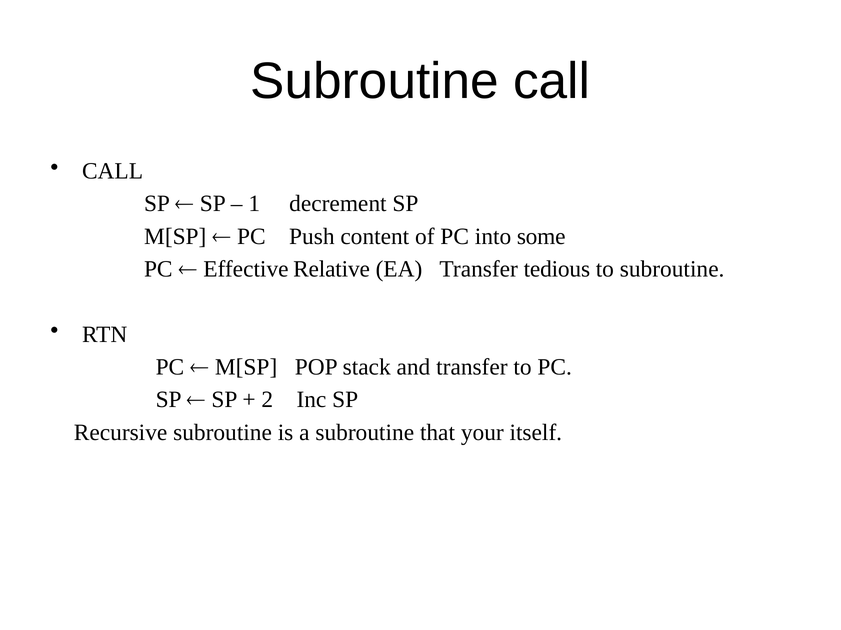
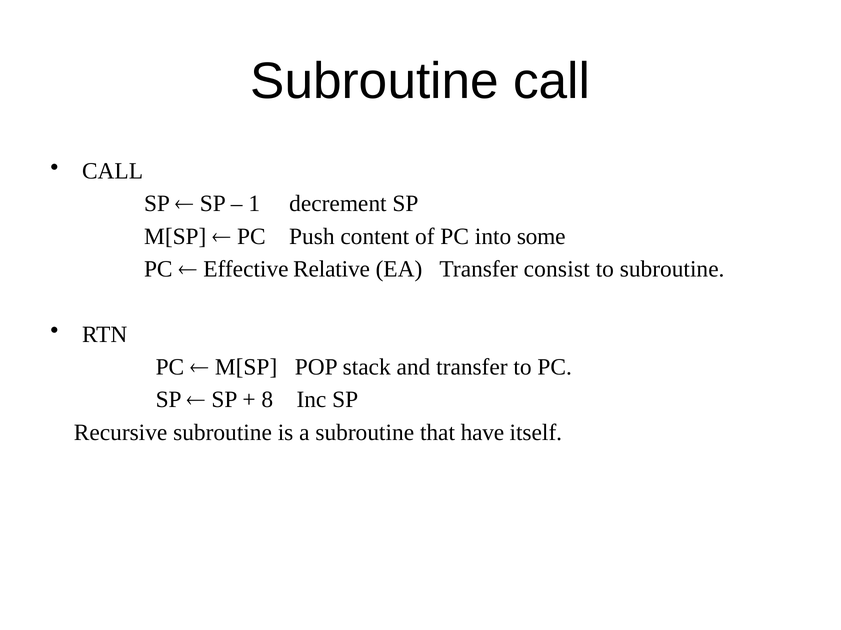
tedious: tedious -> consist (557, 269)
2: 2 -> 8 (267, 400)
your: your -> have (482, 433)
